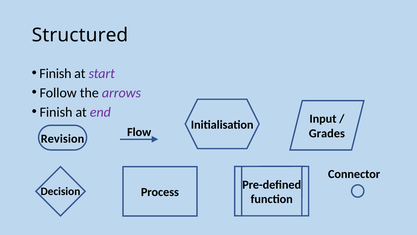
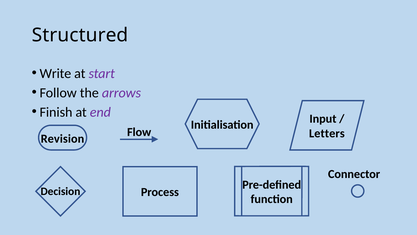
Finish: Finish -> Write (55, 73)
Grades: Grades -> Letters (327, 133)
